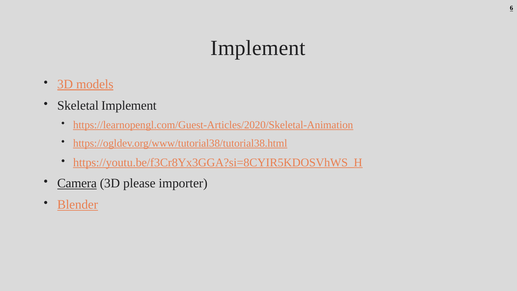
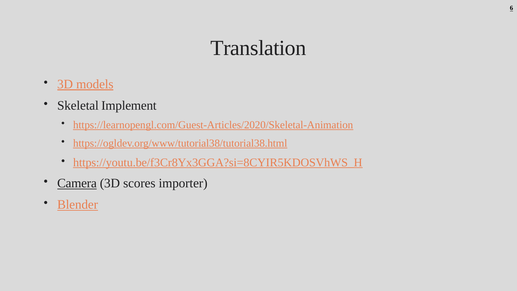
Implement: Implement -> Translation (258, 48)
please: please -> scores (139, 183)
